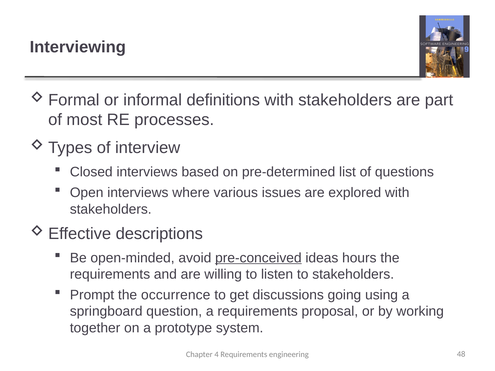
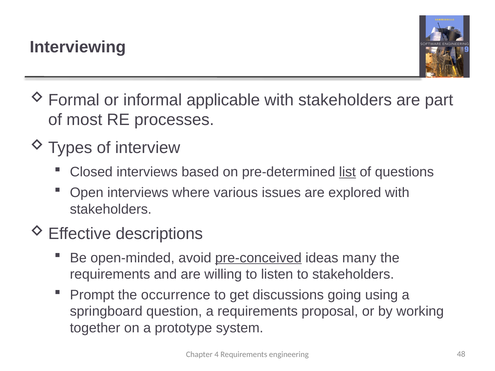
definitions: definitions -> applicable (223, 100)
list underline: none -> present (347, 172)
hours: hours -> many (359, 258)
